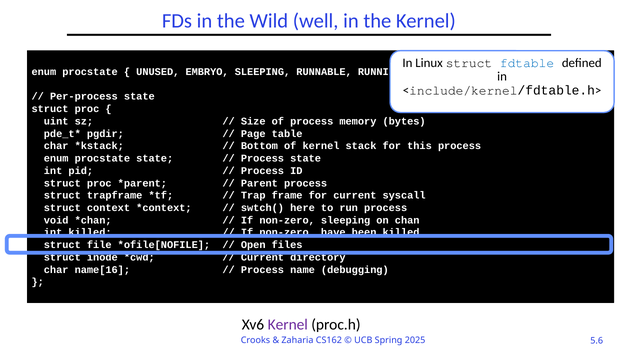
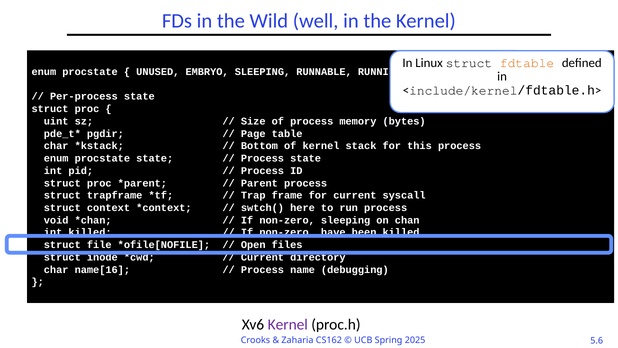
fdtable colour: blue -> orange (527, 63)
